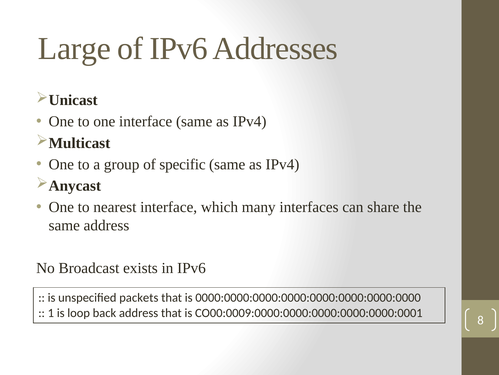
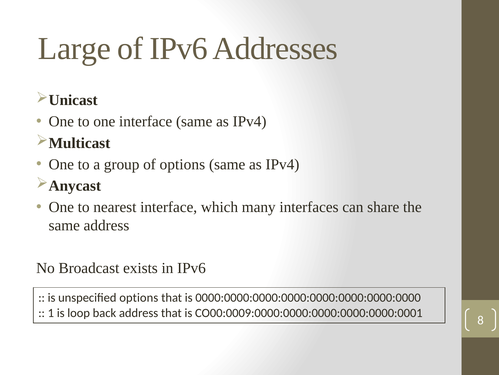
of specific: specific -> options (182, 164)
unspecified packets: packets -> options (139, 297)
